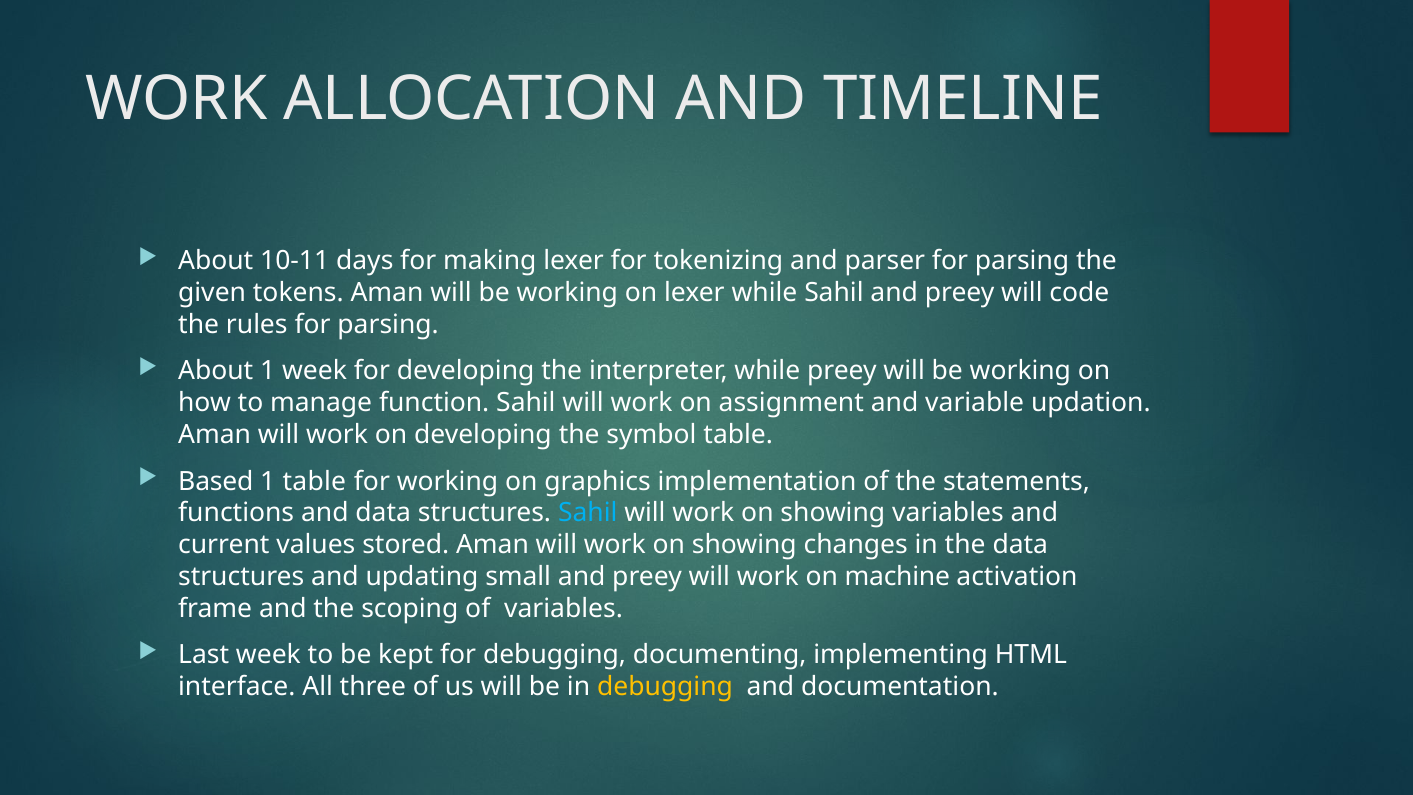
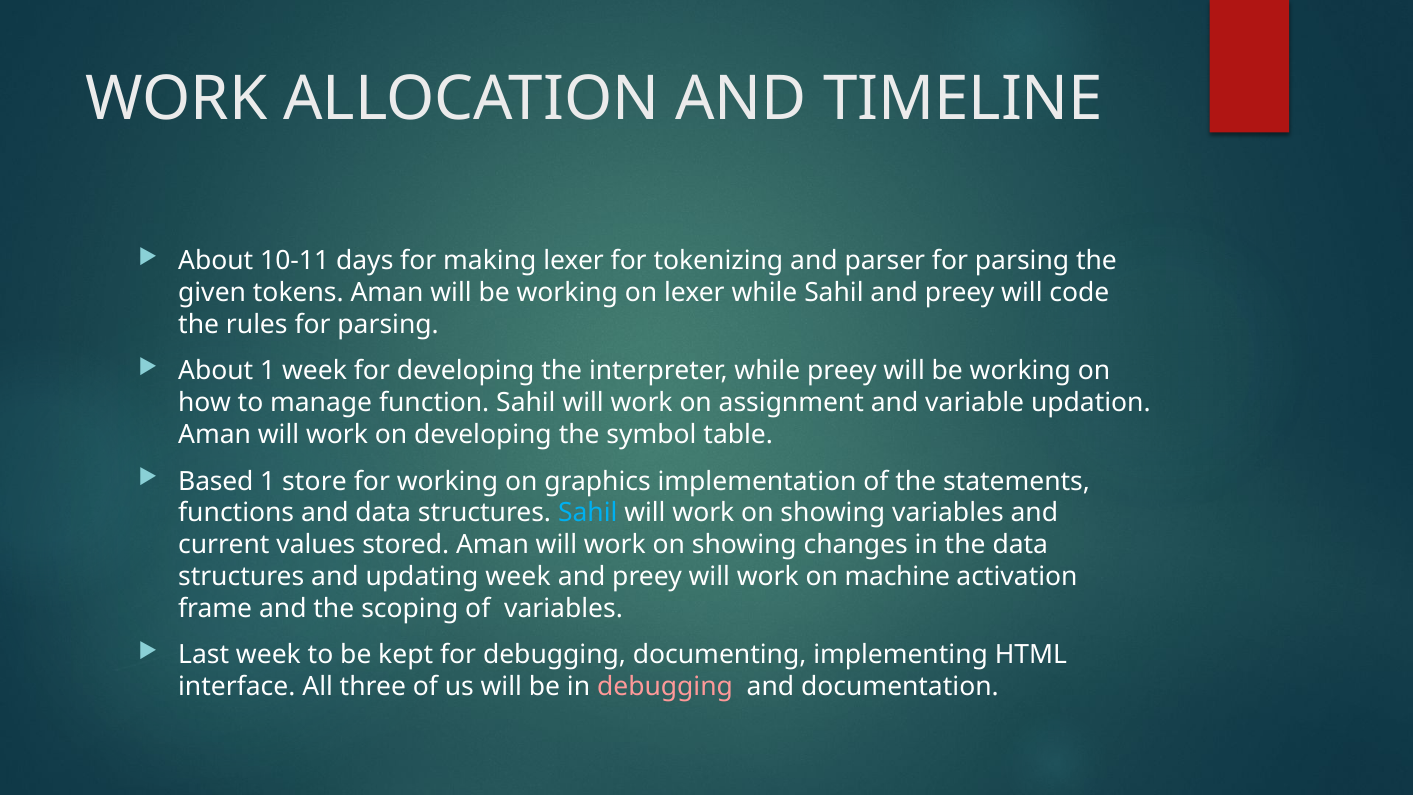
1 table: table -> store (314, 481)
updating small: small -> week (518, 577)
debugging colour: yellow -> pink (665, 687)
